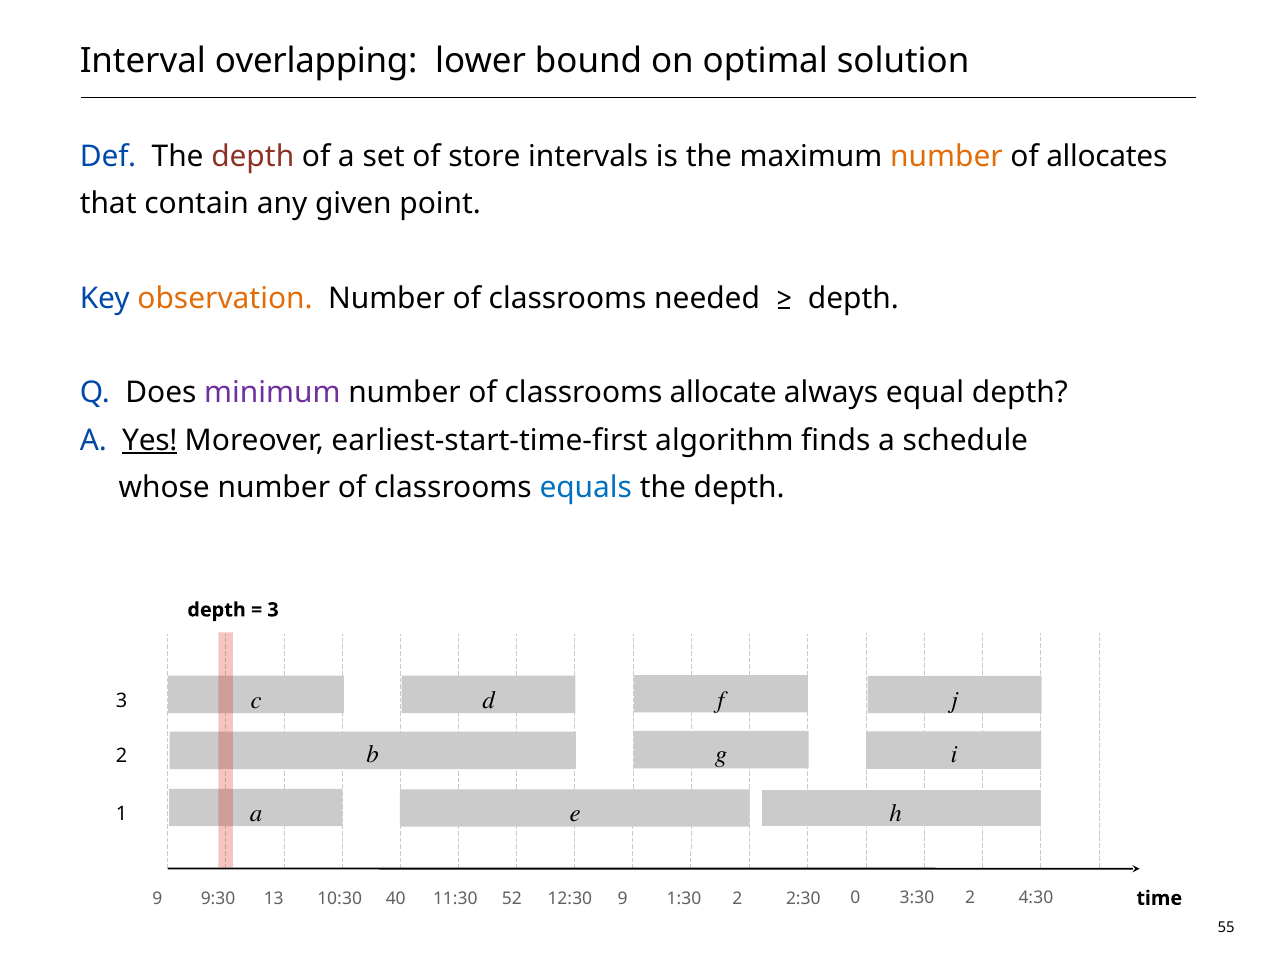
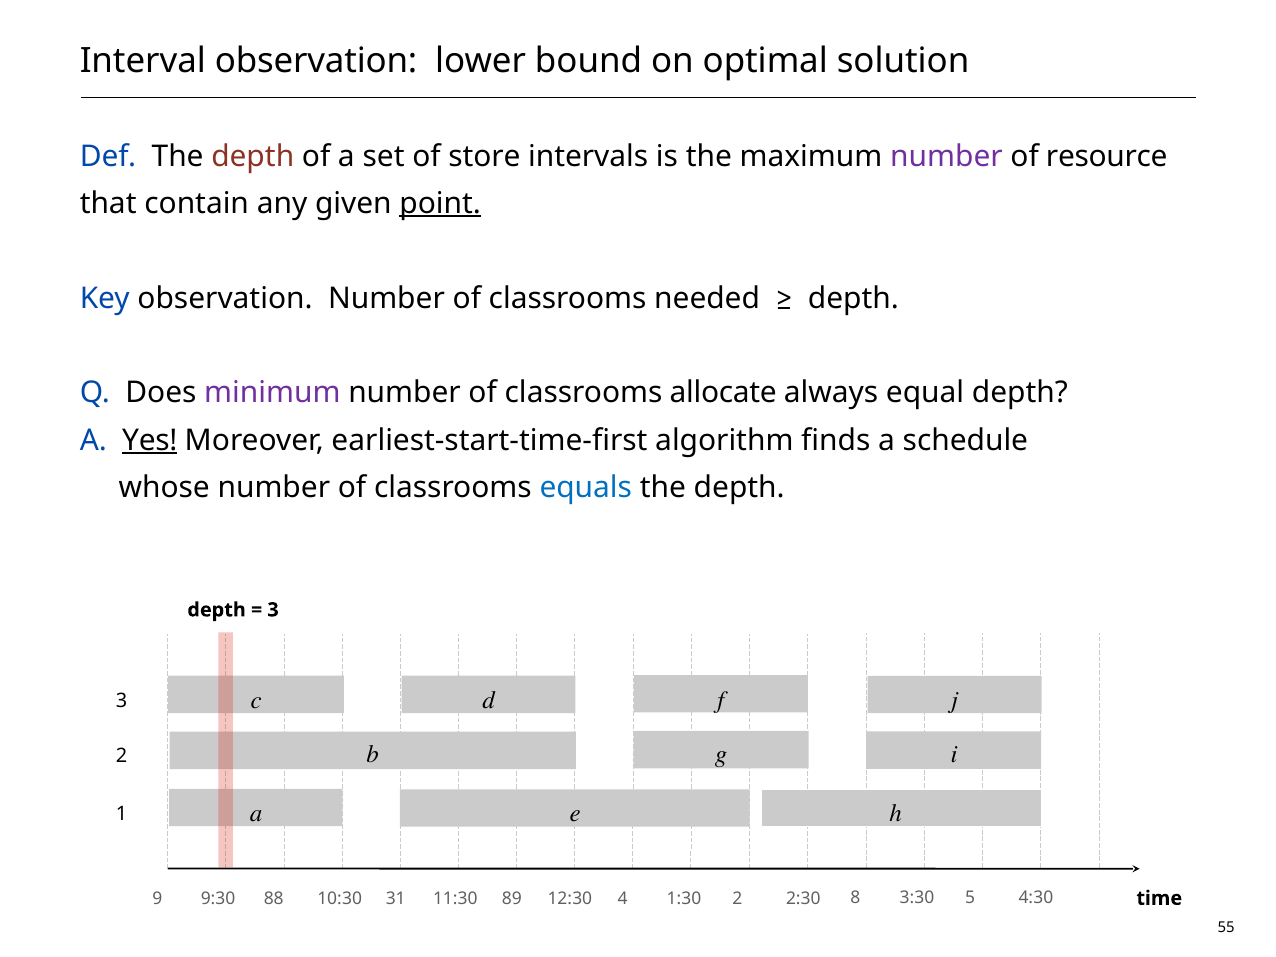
Interval overlapping: overlapping -> observation (316, 61)
number colour: orange -> purple (946, 156)
allocates: allocates -> resource (1107, 156)
point underline: none -> present (440, 204)
observation colour: orange -> black (225, 298)
13: 13 -> 88 (274, 899)
40: 40 -> 31 (396, 899)
52: 52 -> 89 (512, 899)
12:30 9: 9 -> 4 (623, 899)
0: 0 -> 8 (855, 898)
3:30 2: 2 -> 5 (970, 898)
